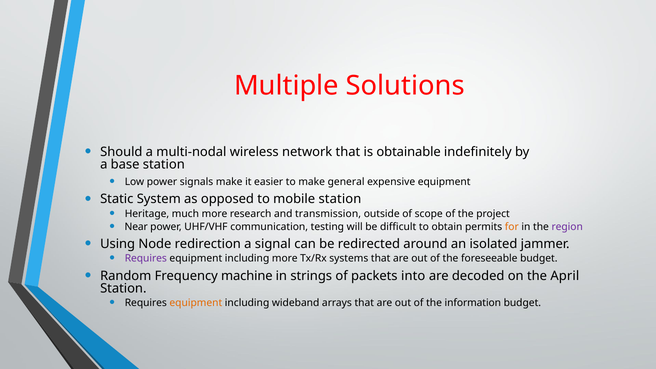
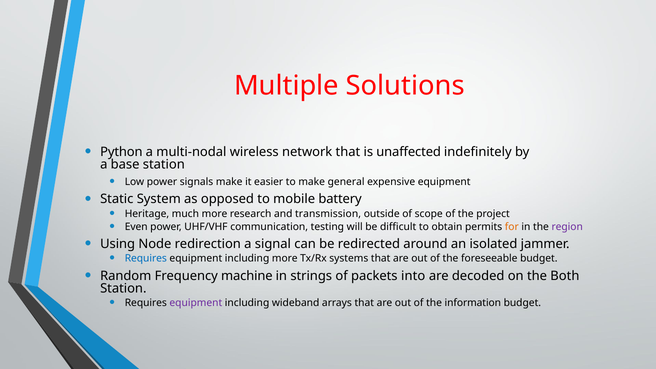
Should: Should -> Python (121, 152)
obtainable: obtainable -> unaffected (409, 152)
mobile station: station -> battery (340, 199)
Near: Near -> Even (136, 227)
Requires colour: purple -> blue (146, 258)
April: April -> Both (565, 276)
equipment colour: orange -> purple (196, 303)
